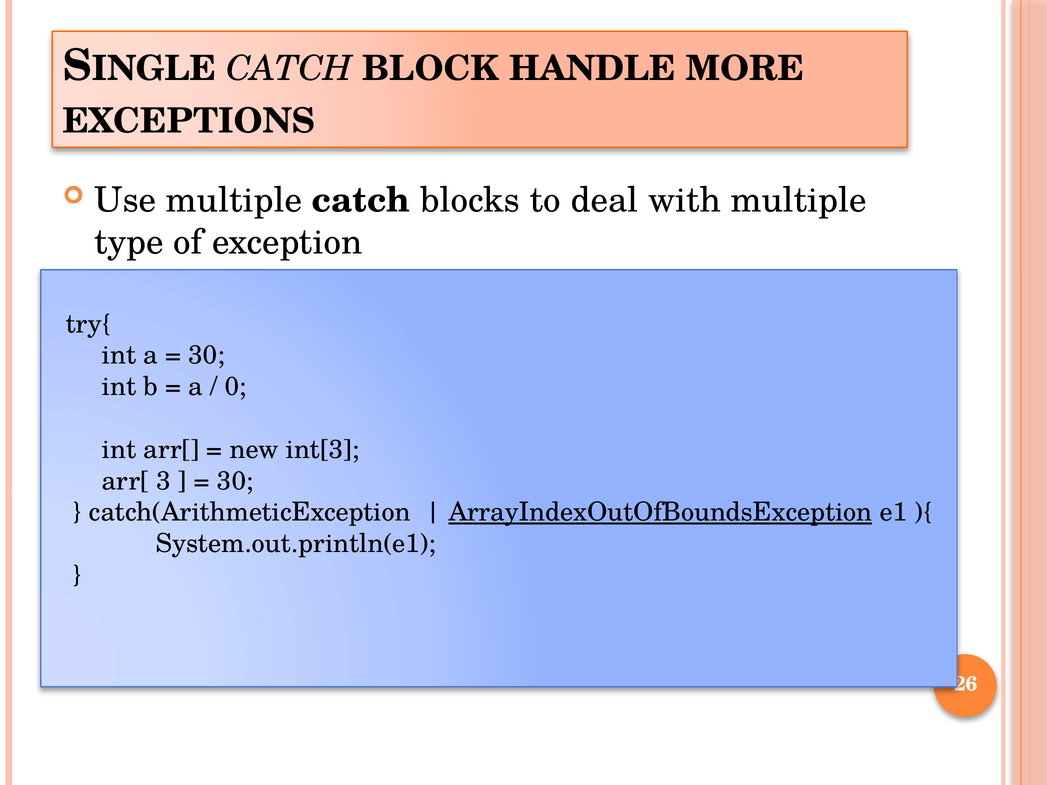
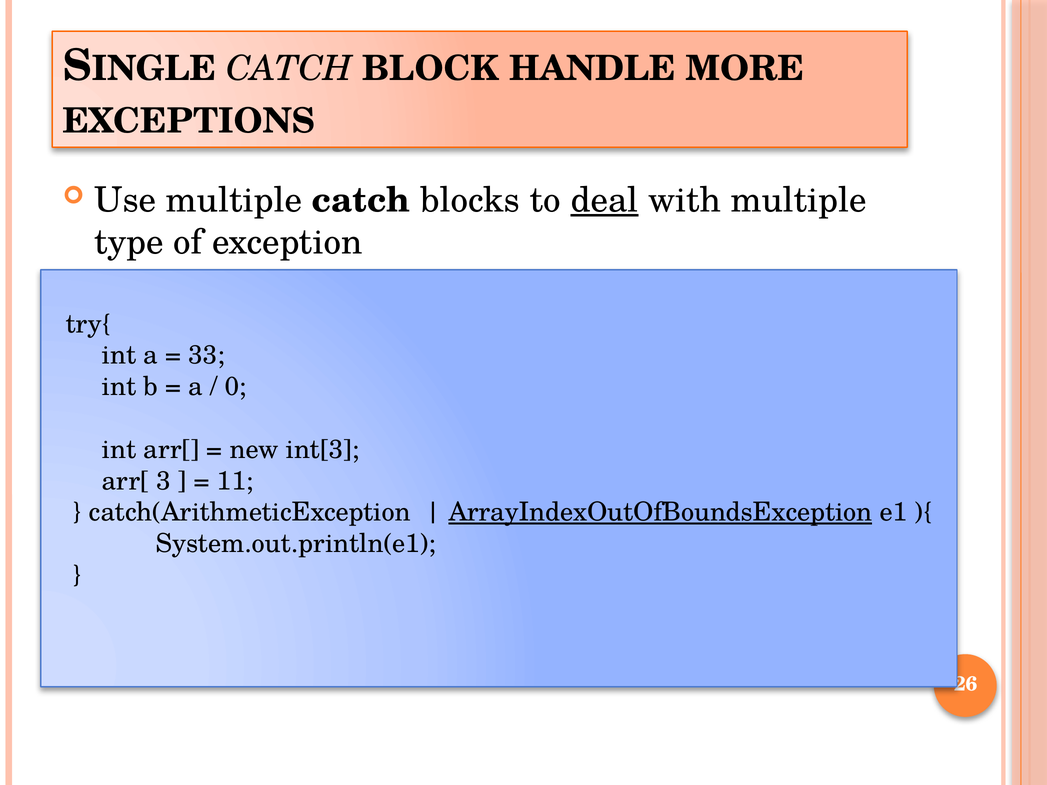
deal underline: none -> present (604, 200)
30: 30 -> 33 (207, 355)
30: 30 -> 11 (235, 481)
